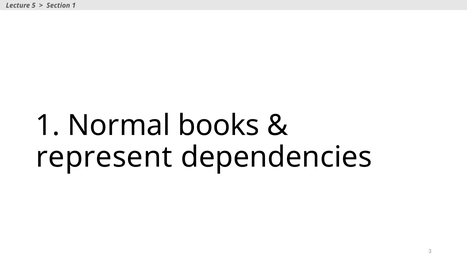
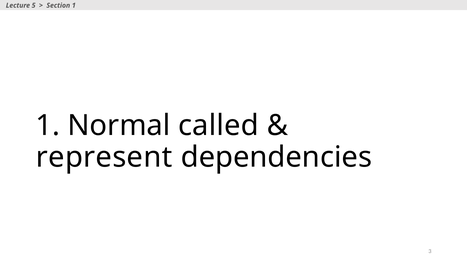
books: books -> called (219, 126)
